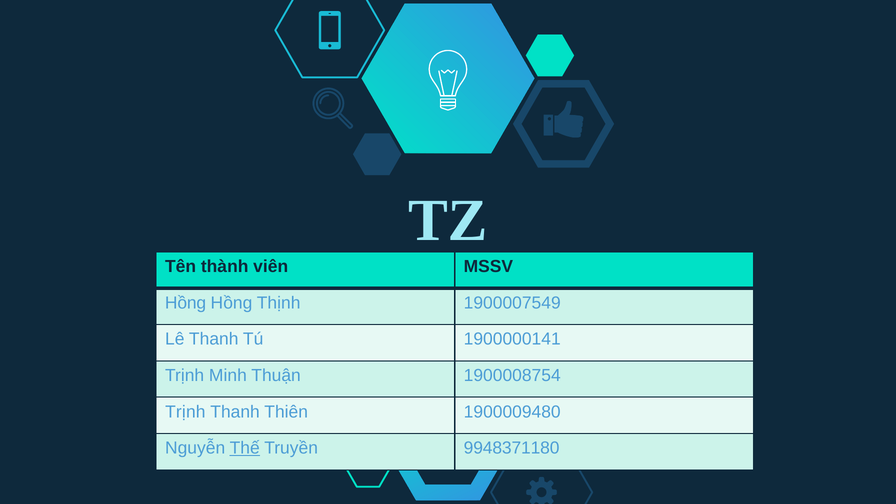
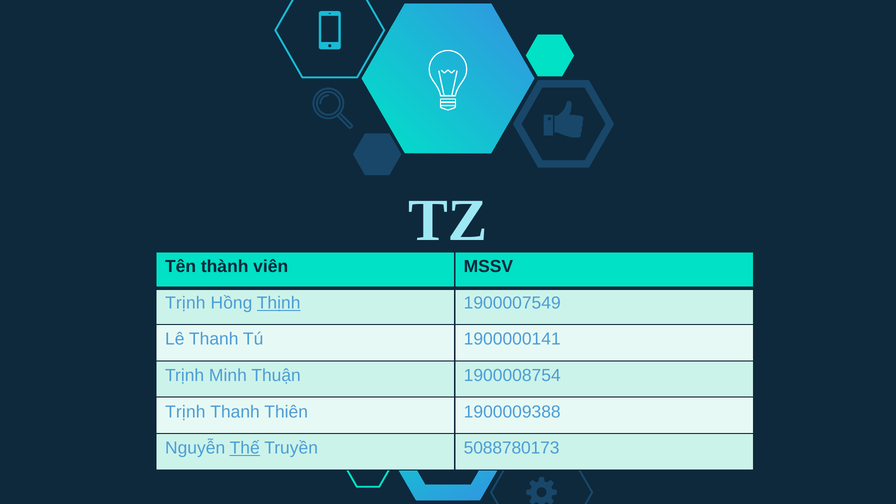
Hồng: Hồng -> Trịnh (185, 303)
Thịnh underline: none -> present (279, 303)
1900009480: 1900009480 -> 1900009388 (512, 412)
9948371180: 9948371180 -> 5088780173 (512, 448)
